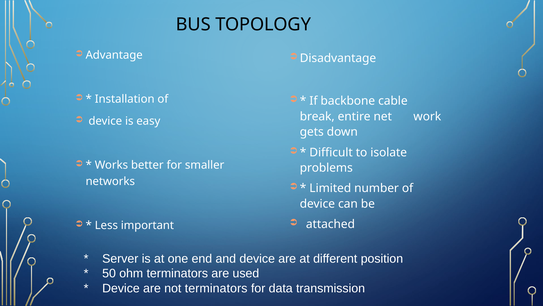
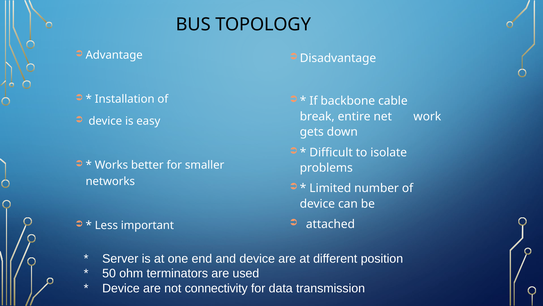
not terminators: terminators -> connectivity (216, 288)
